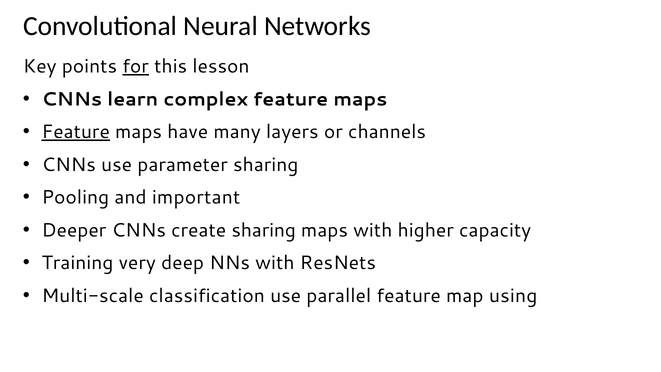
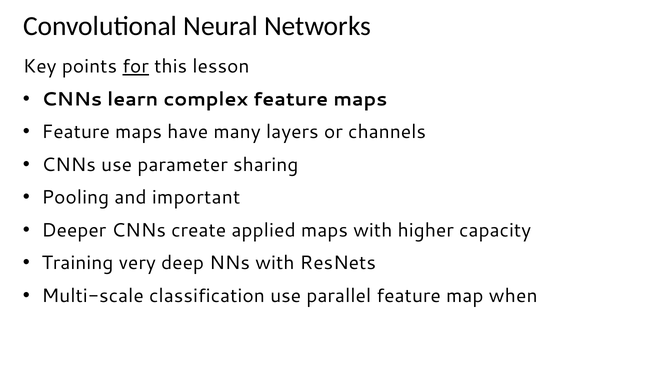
Feature underline: present -> none (76, 132)
create sharing: sharing -> applied (264, 230)
using: using -> when (513, 296)
